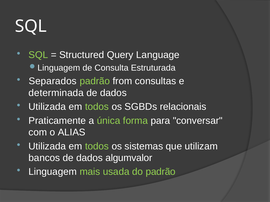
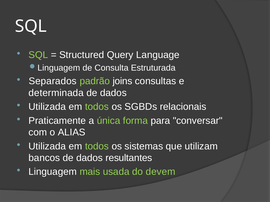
from: from -> joins (122, 81)
algumvalor: algumvalor -> resultantes (129, 158)
do padrão: padrão -> devem (161, 172)
